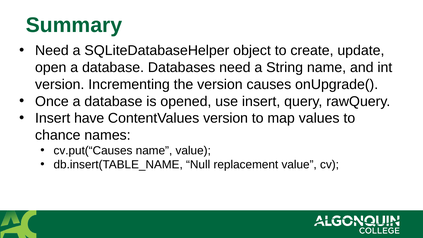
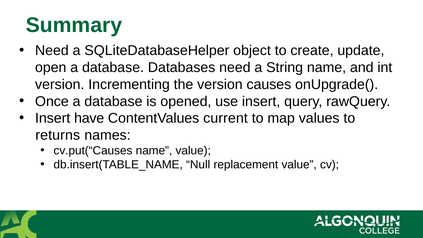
ContentValues version: version -> current (226, 118)
chance: chance -> returns (58, 135)
